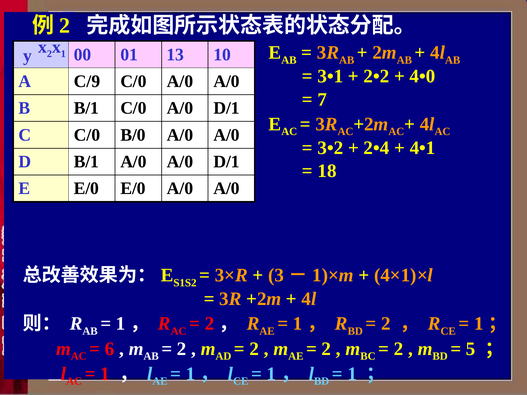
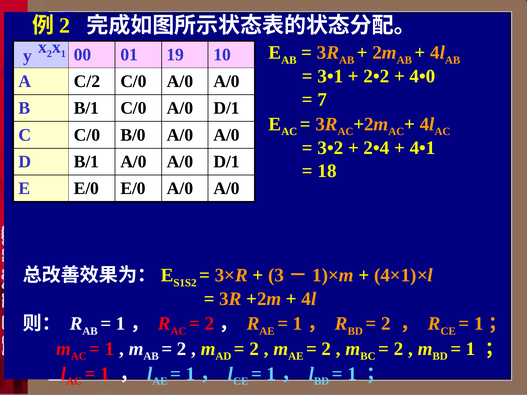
13: 13 -> 19 (175, 55)
C/9: C/9 -> C/2 (87, 81)
6: 6 -> 1 (110, 349)
5: 5 -> 1 (471, 349)
